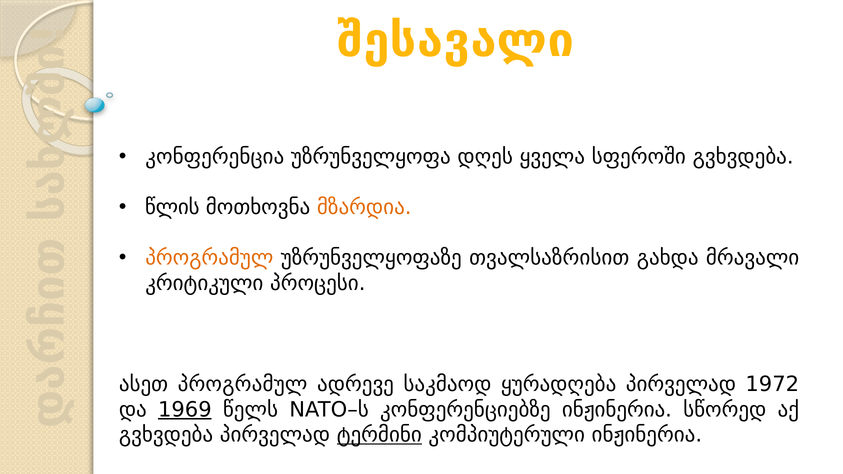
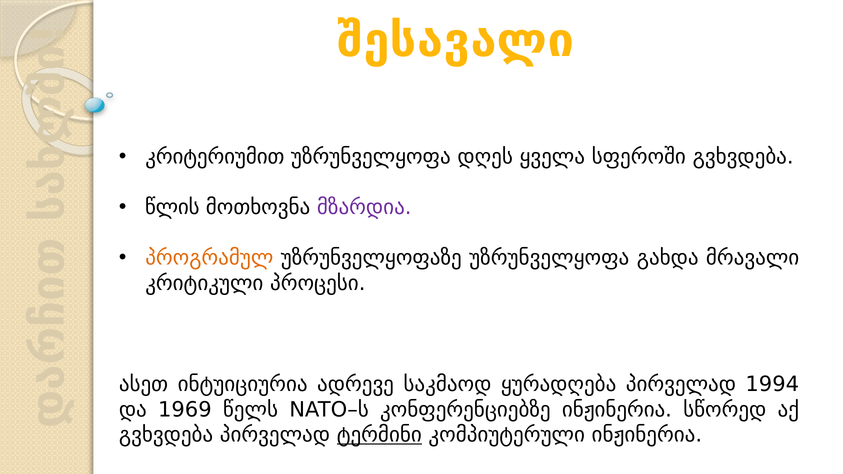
კონფერენცია: კონფერენცია -> კრიტერიუმით (215, 157)
მზარდია colour: orange -> purple (364, 208)
უზრუნველყოფაზე თვალსაზრისით: თვალსაზრისით -> უზრუნველყოფა (549, 258)
ასეთ პროგრამულ: პროგრამულ -> ინტუიციურია (243, 385)
1972: 1972 -> 1994 (772, 385)
1969 underline: present -> none (185, 410)
